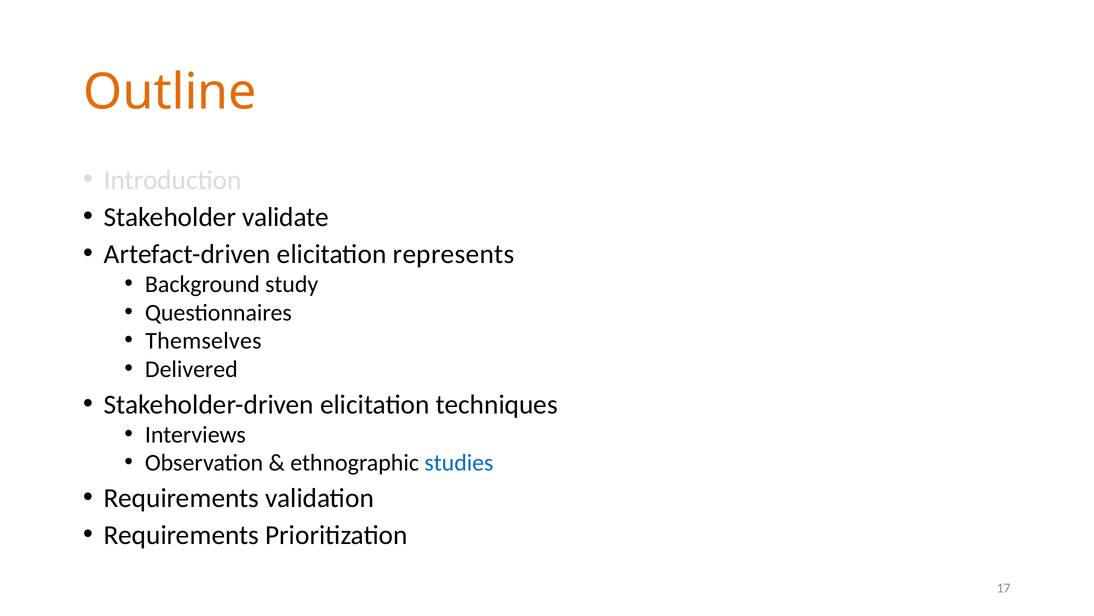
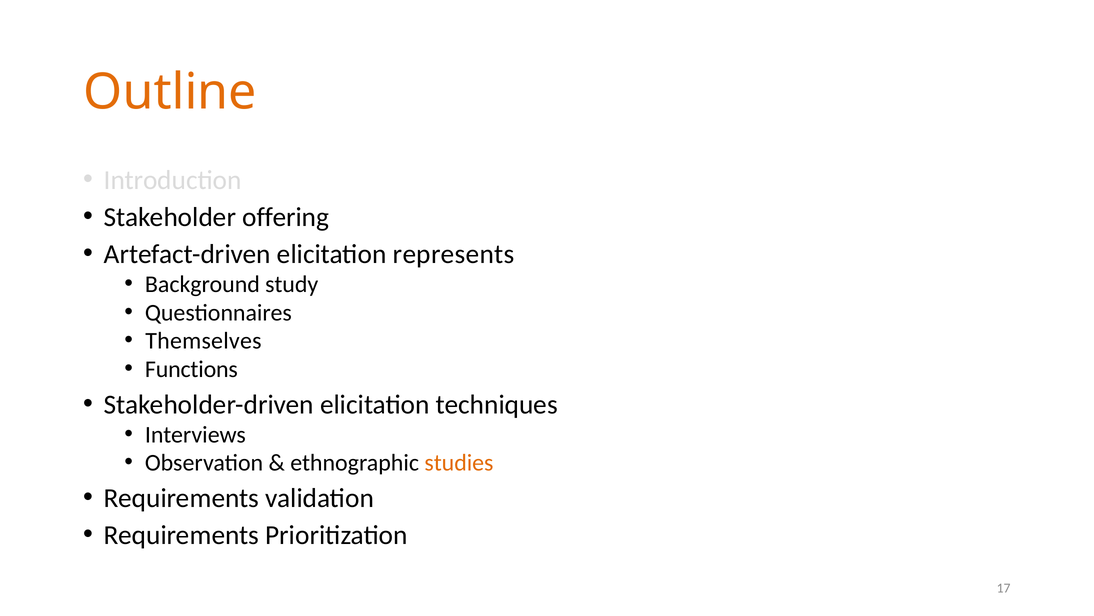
validate: validate -> offering (286, 217)
Delivered: Delivered -> Functions (191, 369)
studies colour: blue -> orange (459, 463)
